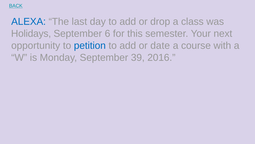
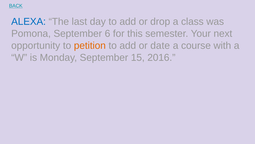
Holidays: Holidays -> Pomona (31, 34)
petition colour: blue -> orange (90, 45)
39: 39 -> 15 (138, 57)
